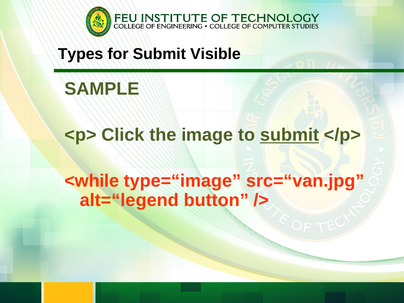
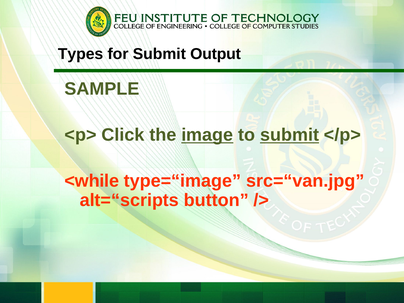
Visible: Visible -> Output (216, 54)
image underline: none -> present (207, 135)
alt=“legend: alt=“legend -> alt=“scripts (129, 200)
